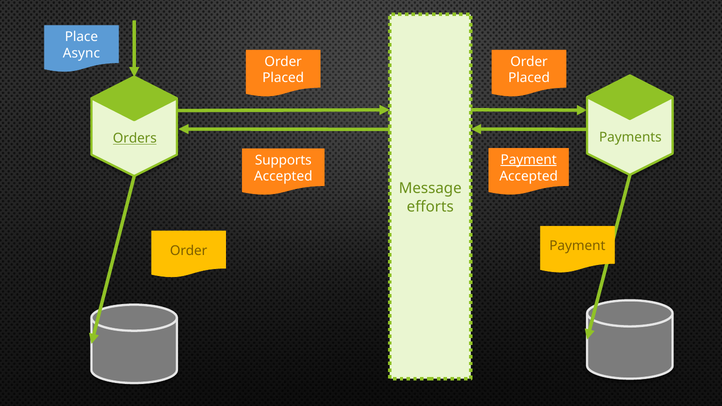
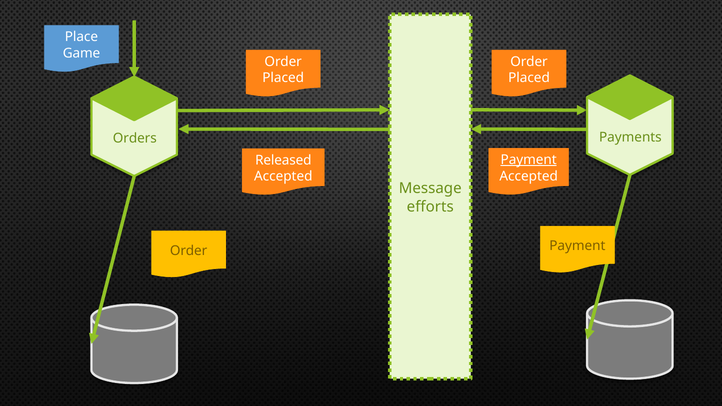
Async: Async -> Game (81, 53)
Orders underline: present -> none (135, 138)
Supports: Supports -> Released (283, 160)
